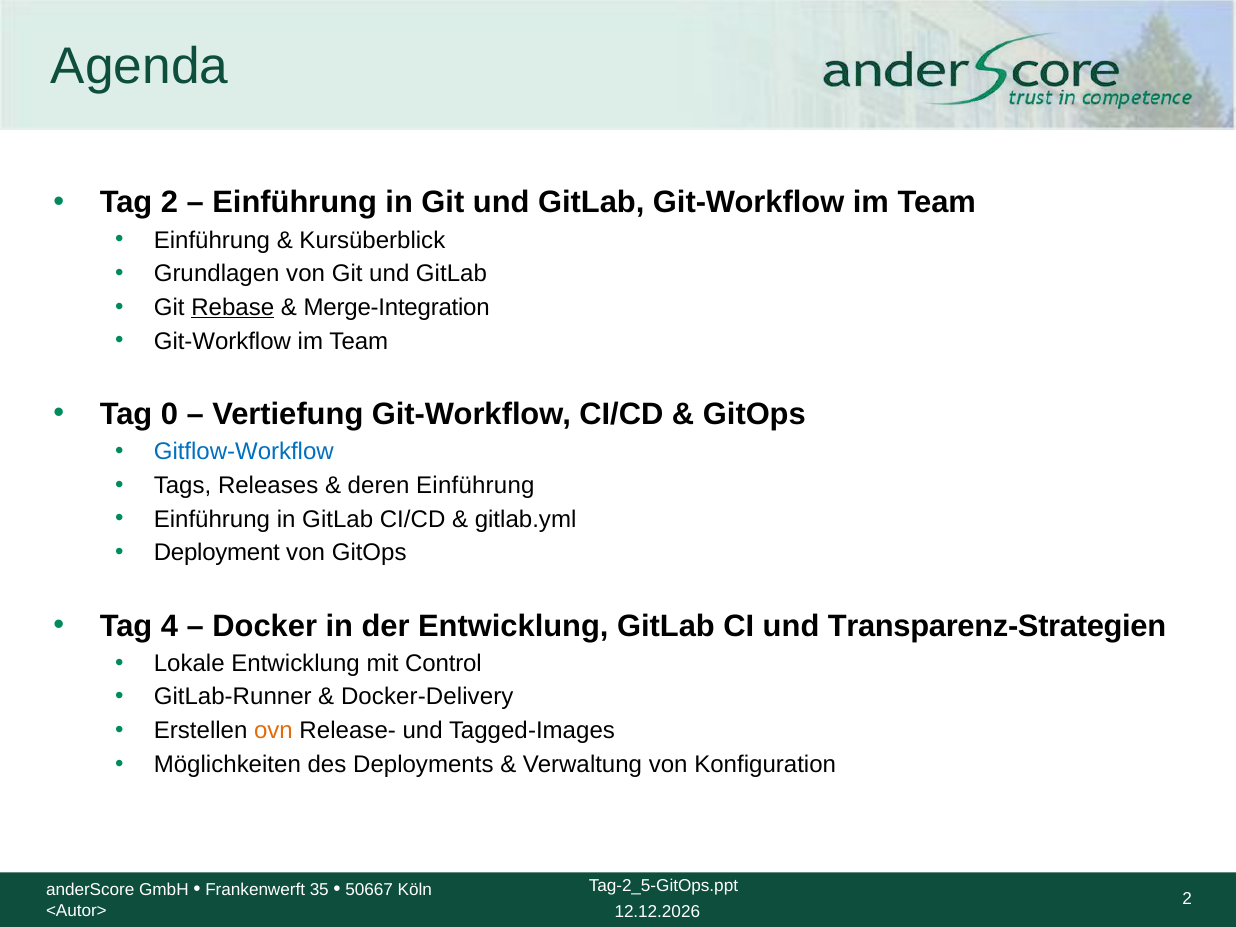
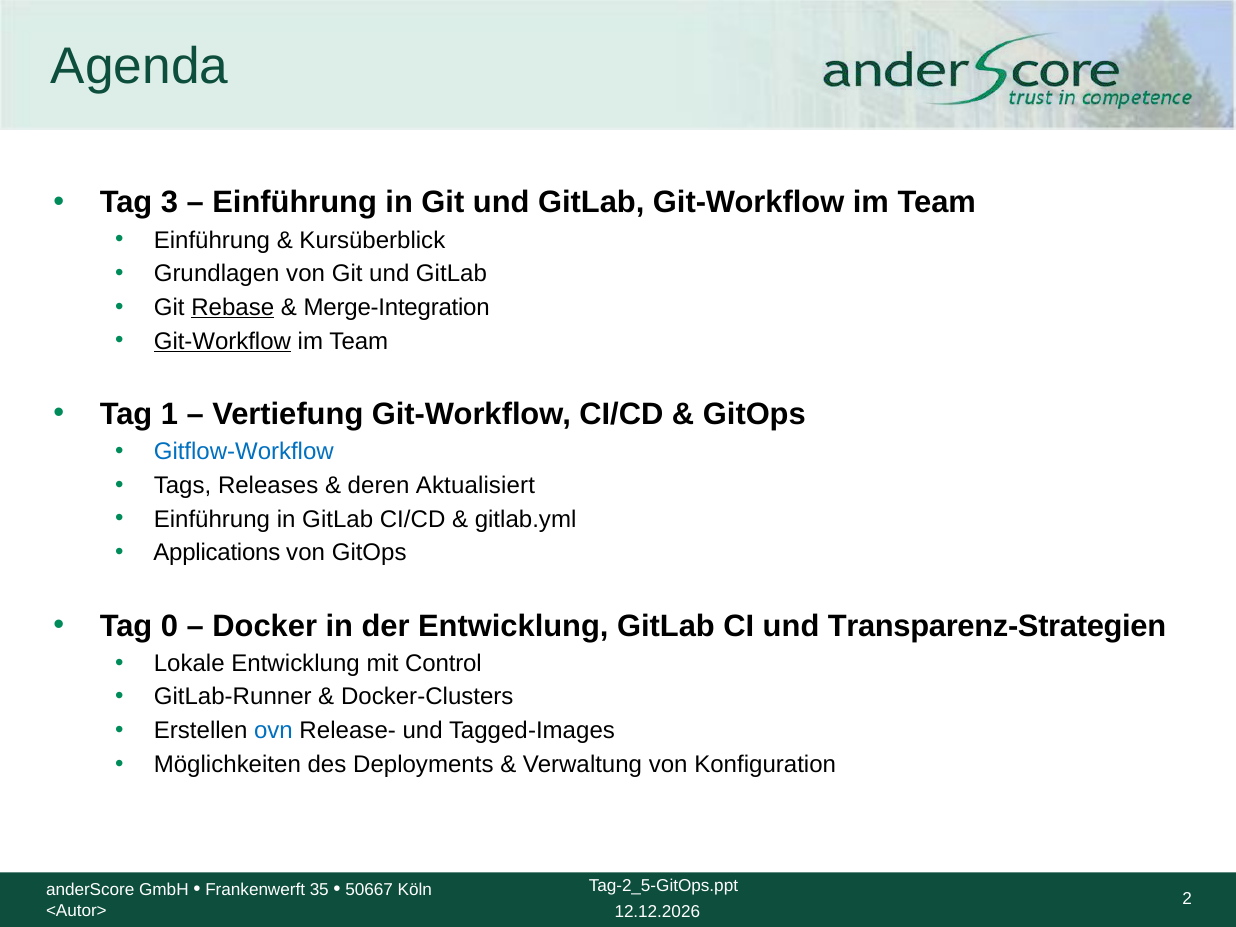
Tag 2: 2 -> 3 (170, 203)
Git-Workflow underline: none -> present (222, 341)
0: 0 -> 1 (170, 414)
deren Einführung: Einführung -> Aktualisiert (475, 485)
Deployment: Deployment -> Applications (217, 553)
4: 4 -> 0 (170, 626)
Docker-Delivery: Docker-Delivery -> Docker-Clusters (427, 697)
ovn colour: orange -> blue (273, 731)
